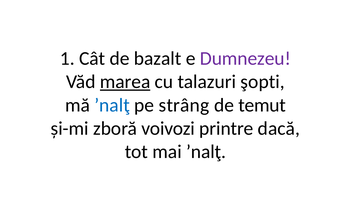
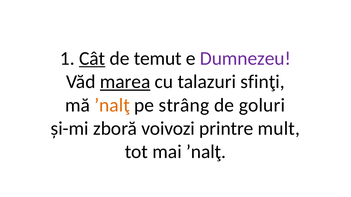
Cât underline: none -> present (92, 59)
bazalt: bazalt -> temut (158, 59)
şopti: şopti -> sfinţi (263, 82)
ʼnalţ colour: blue -> orange (112, 105)
temut: temut -> goluri (262, 105)
dacă: dacă -> mult (279, 129)
